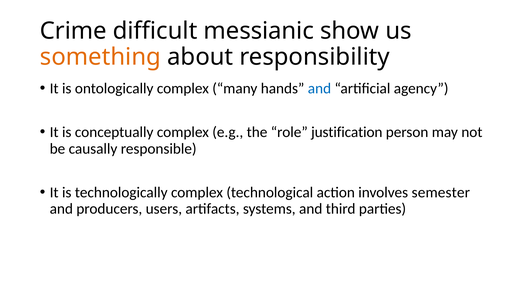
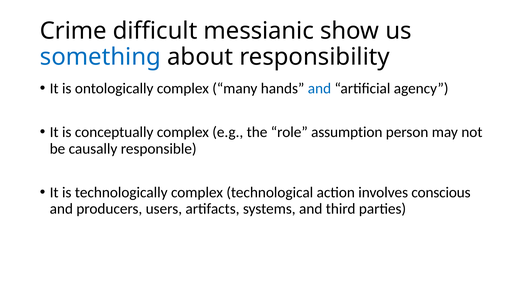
something colour: orange -> blue (100, 57)
justification: justification -> assumption (347, 132)
semester: semester -> conscious (441, 193)
